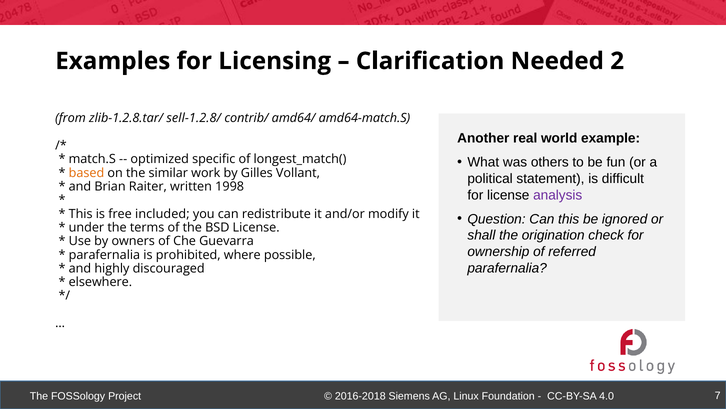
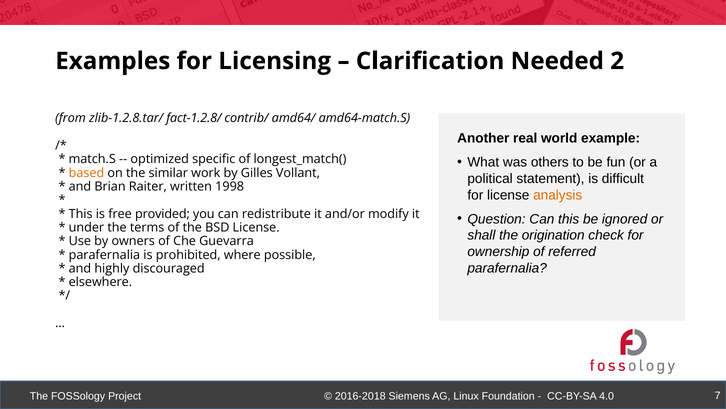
sell-1.2.8/: sell-1.2.8/ -> fact-1.2.8/ (194, 118)
analysis colour: purple -> orange (558, 195)
included: included -> provided (162, 214)
